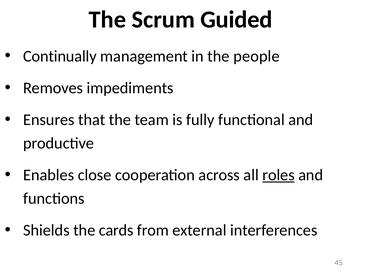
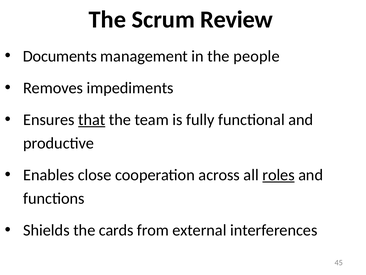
Guided: Guided -> Review (236, 19)
Continually: Continually -> Documents (60, 56)
that underline: none -> present (92, 119)
